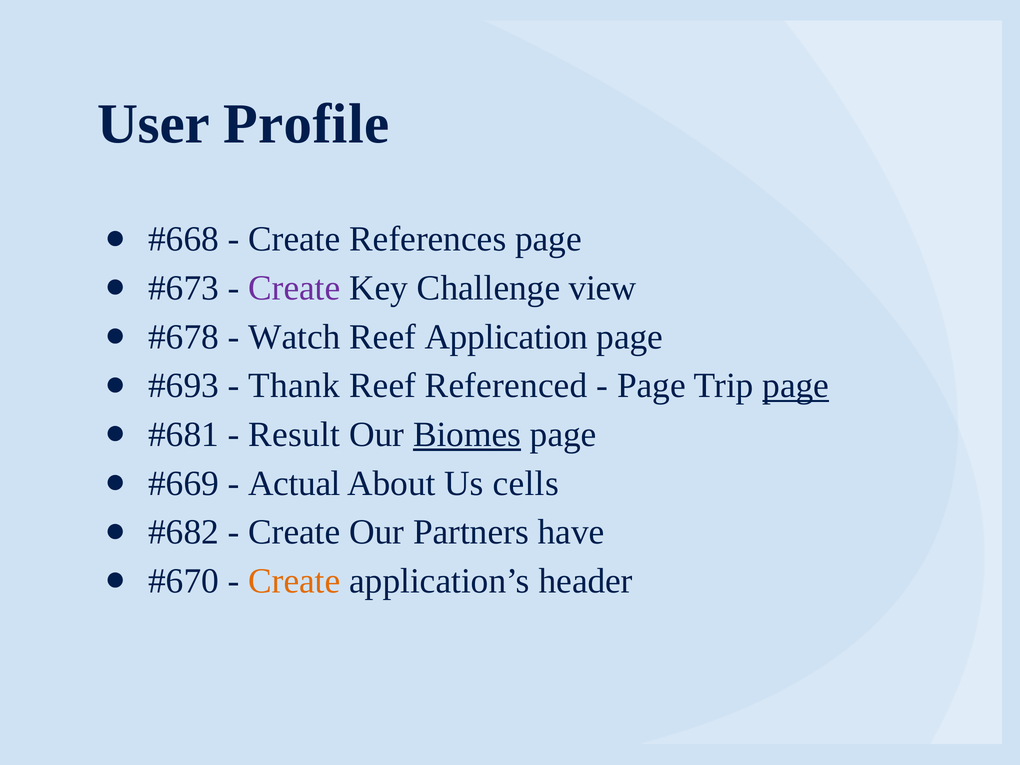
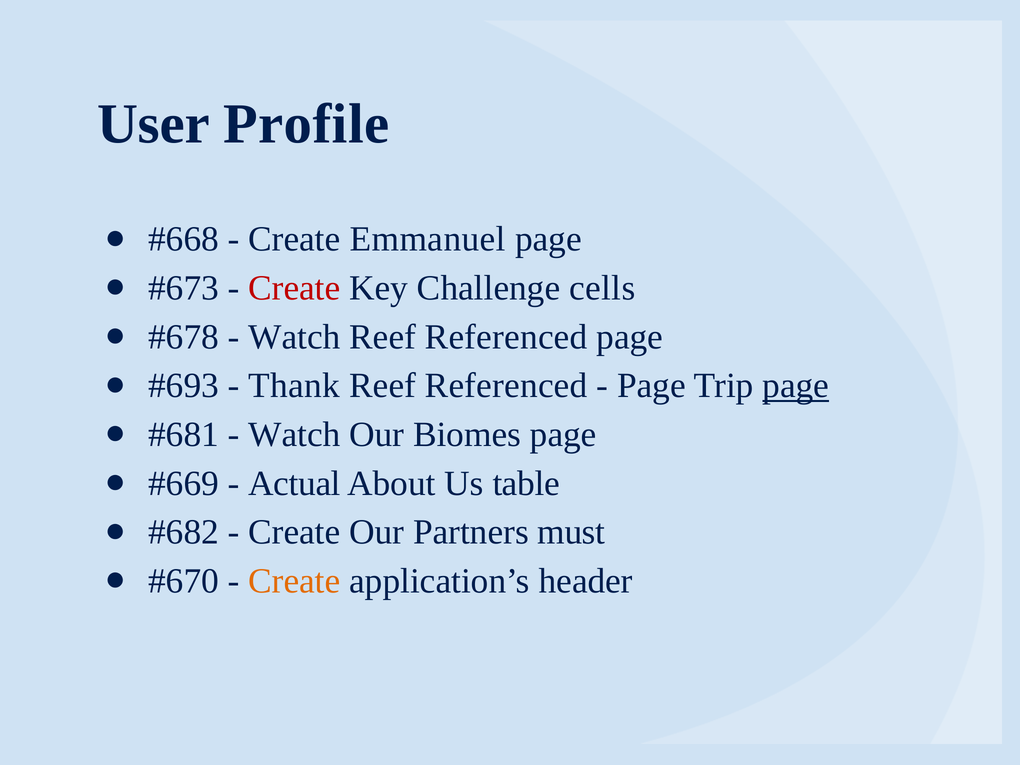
References: References -> Emmanuel (428, 239)
Create colour: purple -> red (294, 288)
view: view -> cells (602, 288)
Application: Application -> Referenced (506, 337)
Result: Result -> Watch (294, 435)
Biomes underline: present -> none (467, 435)
cells: cells -> table (526, 483)
have: have -> must (571, 532)
